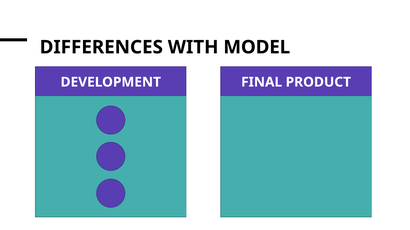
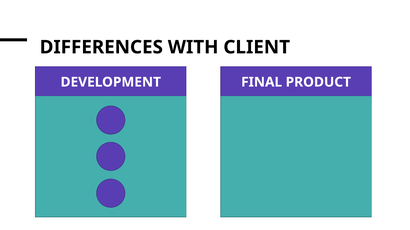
MODEL: MODEL -> CLIENT (257, 47)
